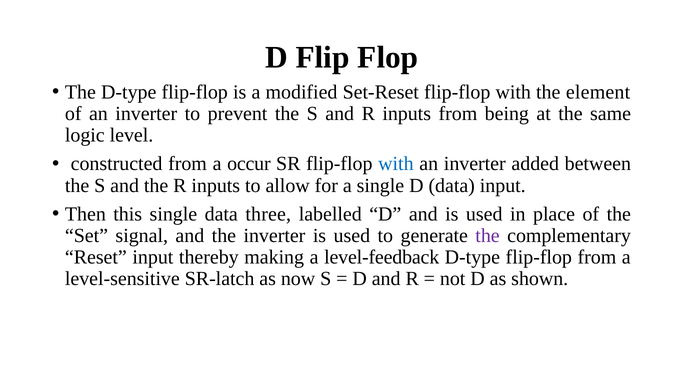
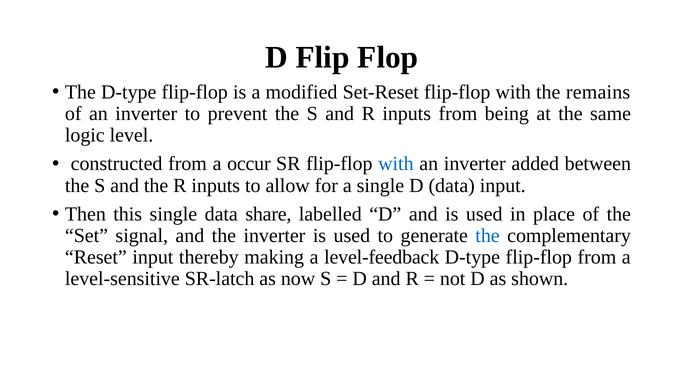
element: element -> remains (598, 92)
three: three -> share (268, 214)
the colour: purple -> blue (488, 236)
